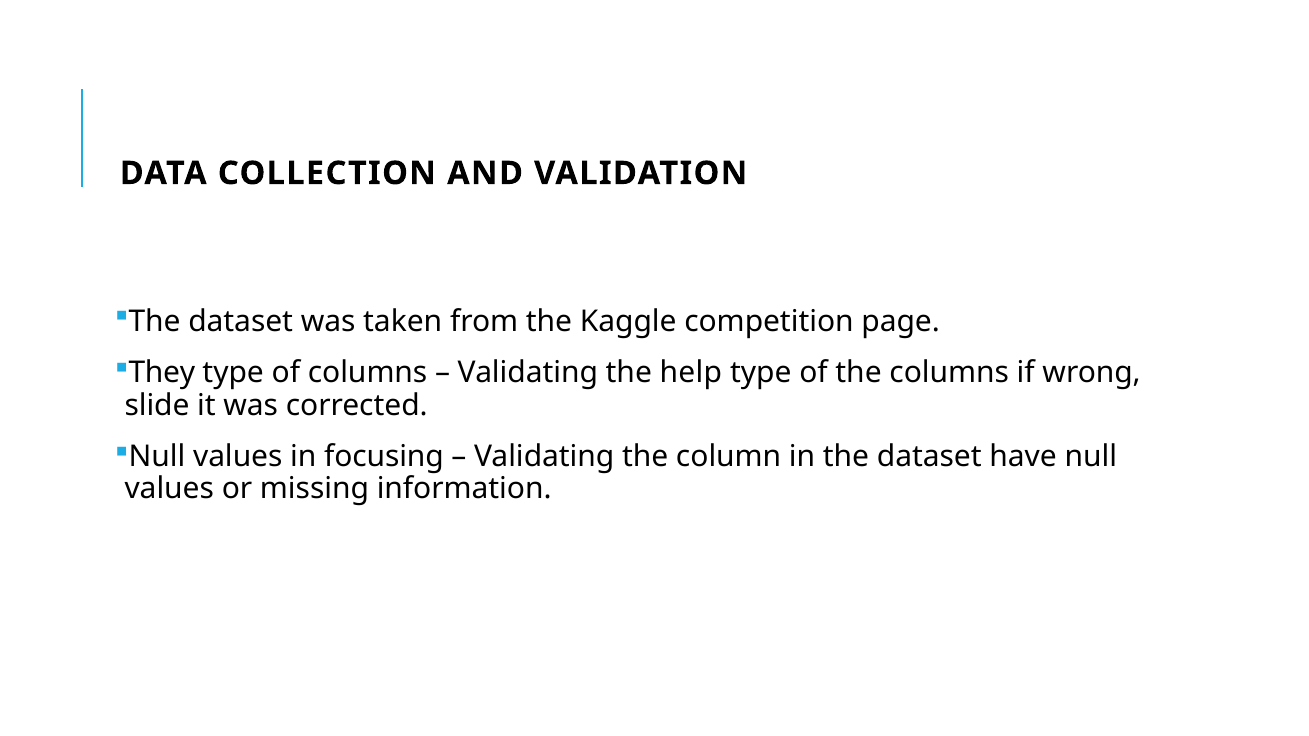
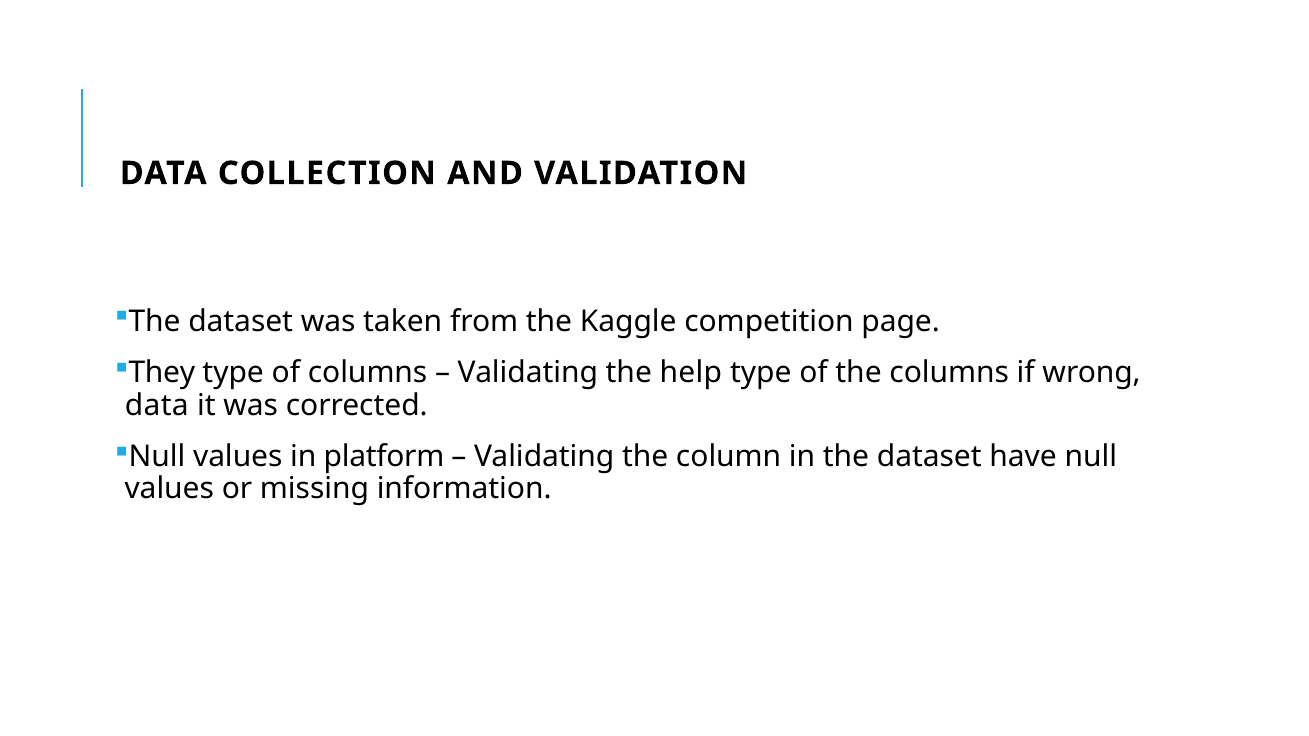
slide: slide -> data (157, 405)
focusing: focusing -> platform (384, 457)
